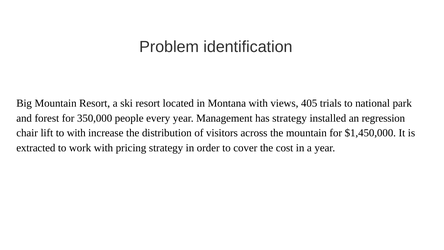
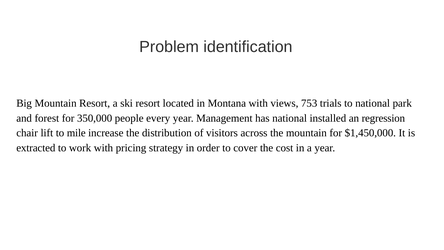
405: 405 -> 753 (309, 103)
has strategy: strategy -> national (290, 118)
to with: with -> mile (76, 133)
